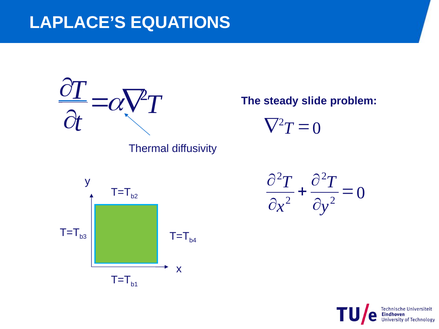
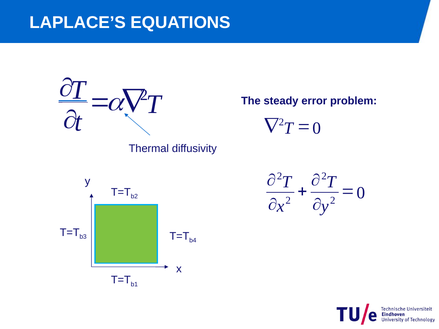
slide: slide -> error (314, 101)
